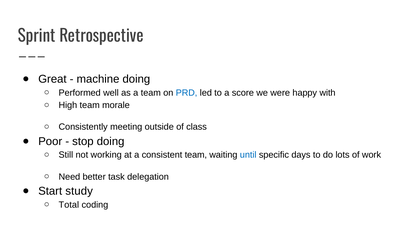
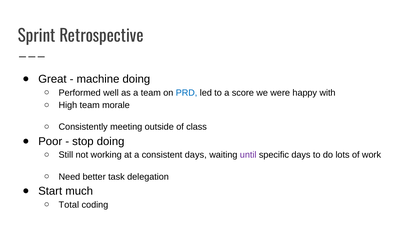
consistent team: team -> days (196, 155)
until colour: blue -> purple (248, 155)
study: study -> much (79, 191)
